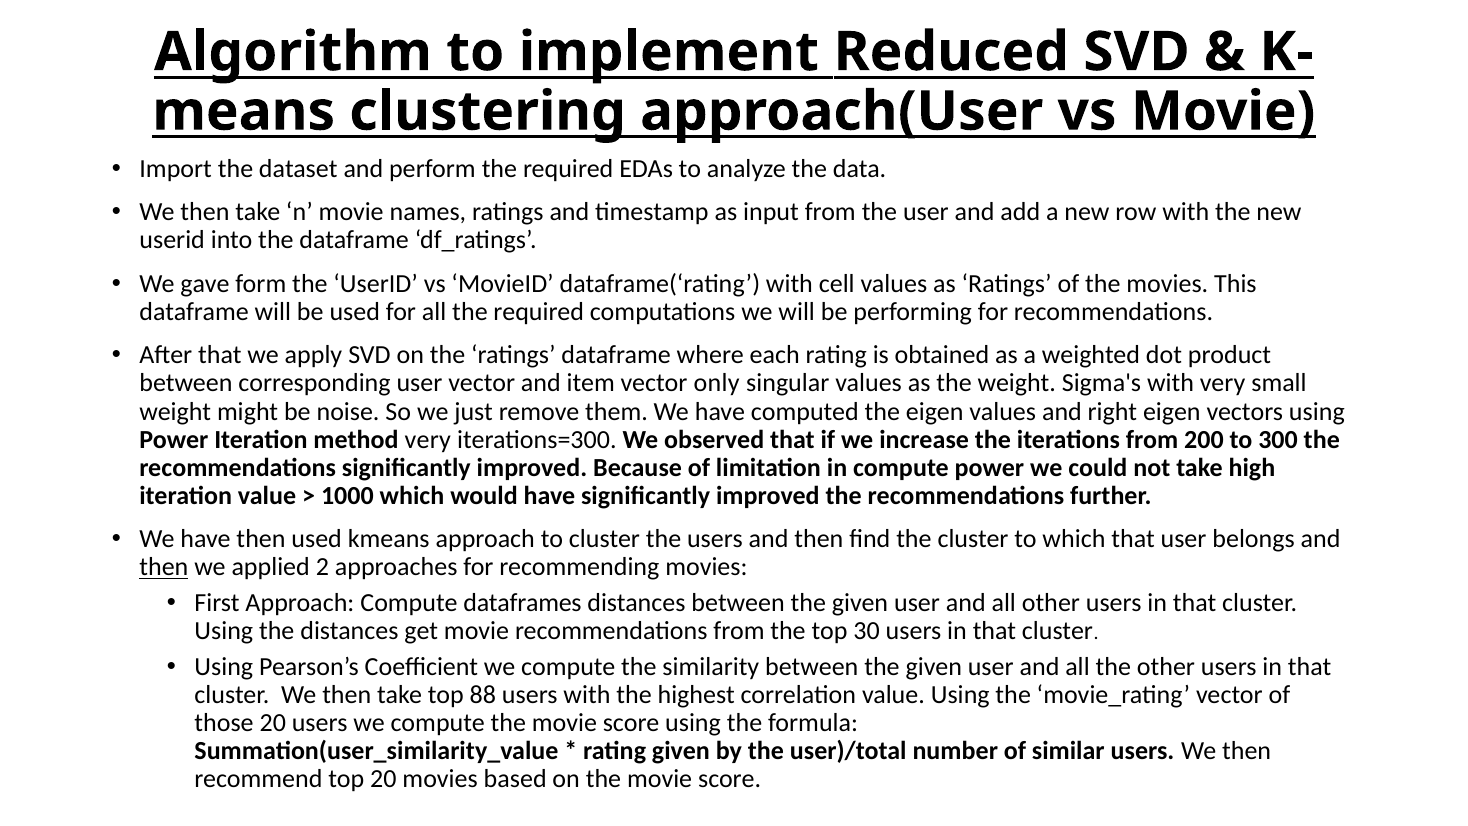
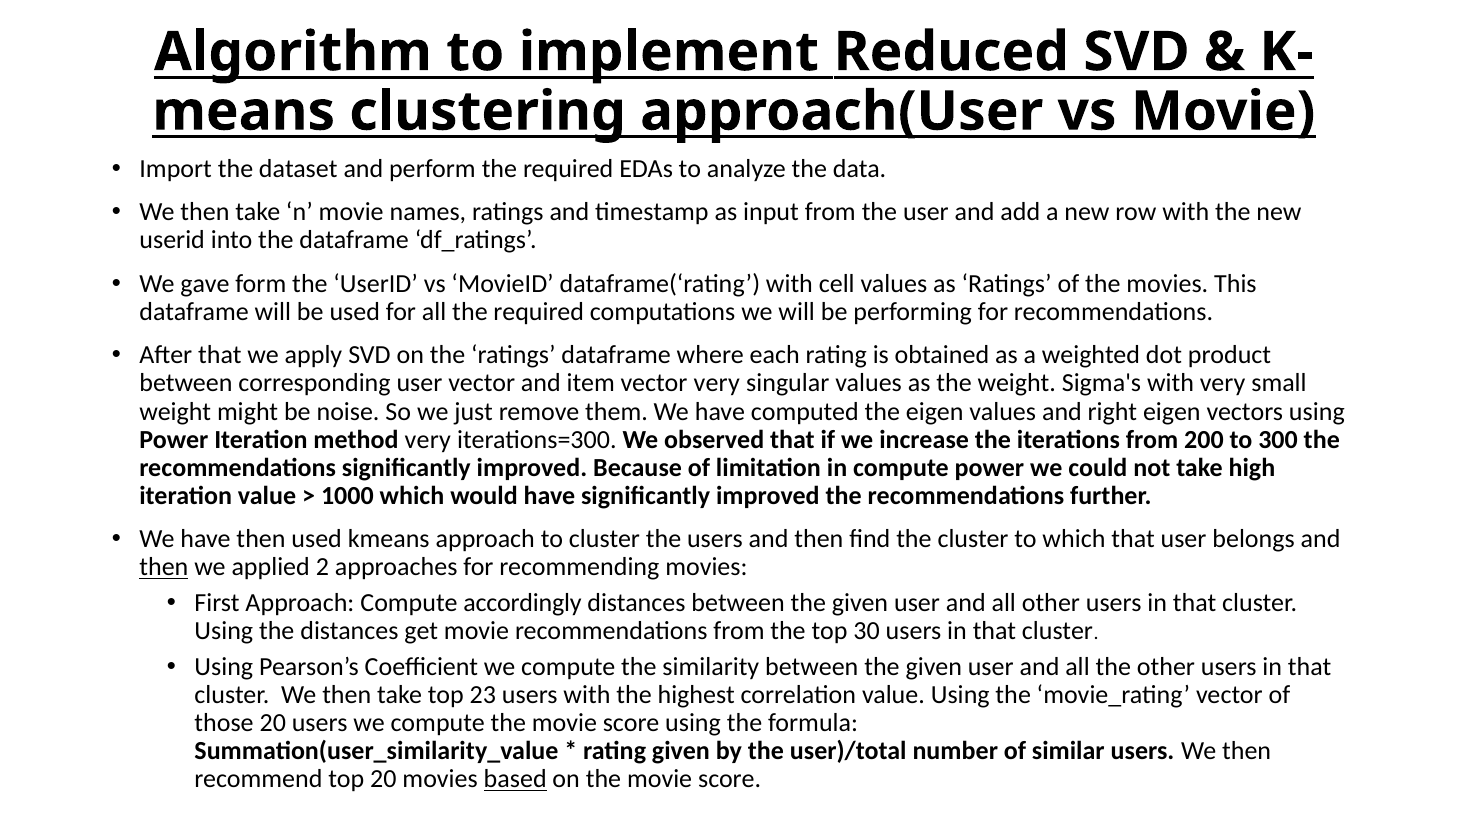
vector only: only -> very (717, 383)
dataframes: dataframes -> accordingly (522, 603)
88: 88 -> 23 (483, 695)
based underline: none -> present (515, 779)
